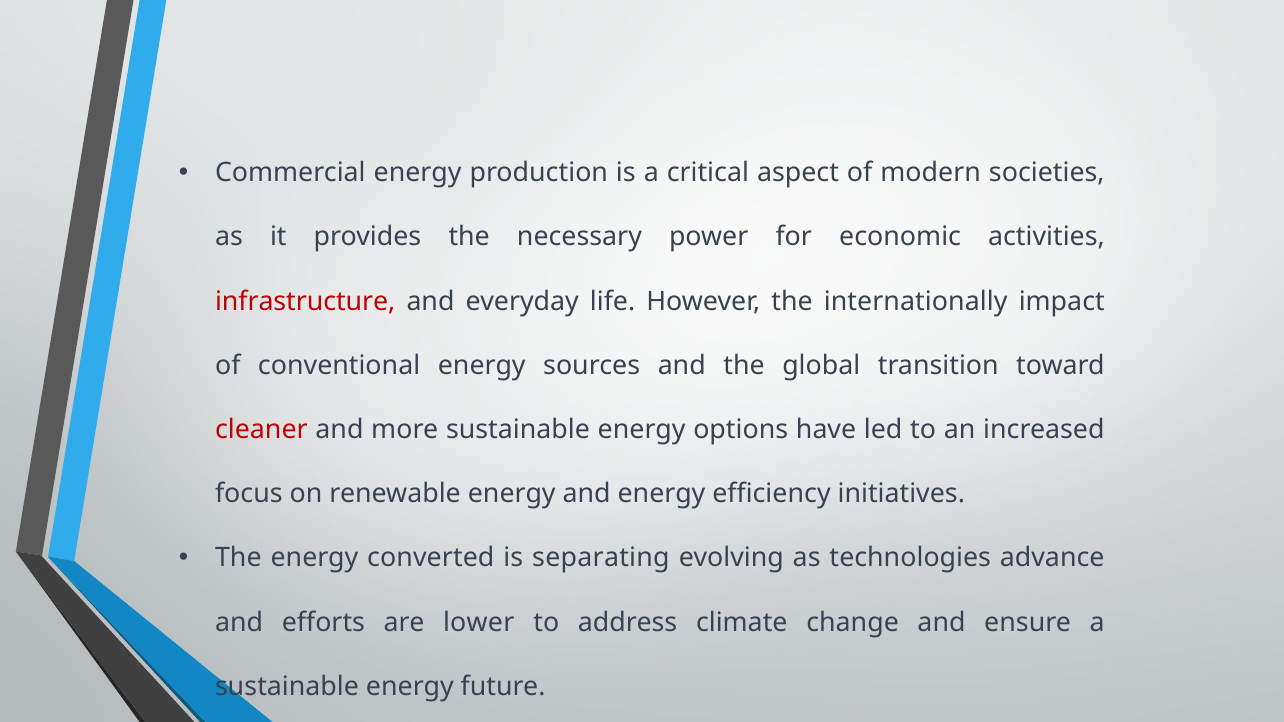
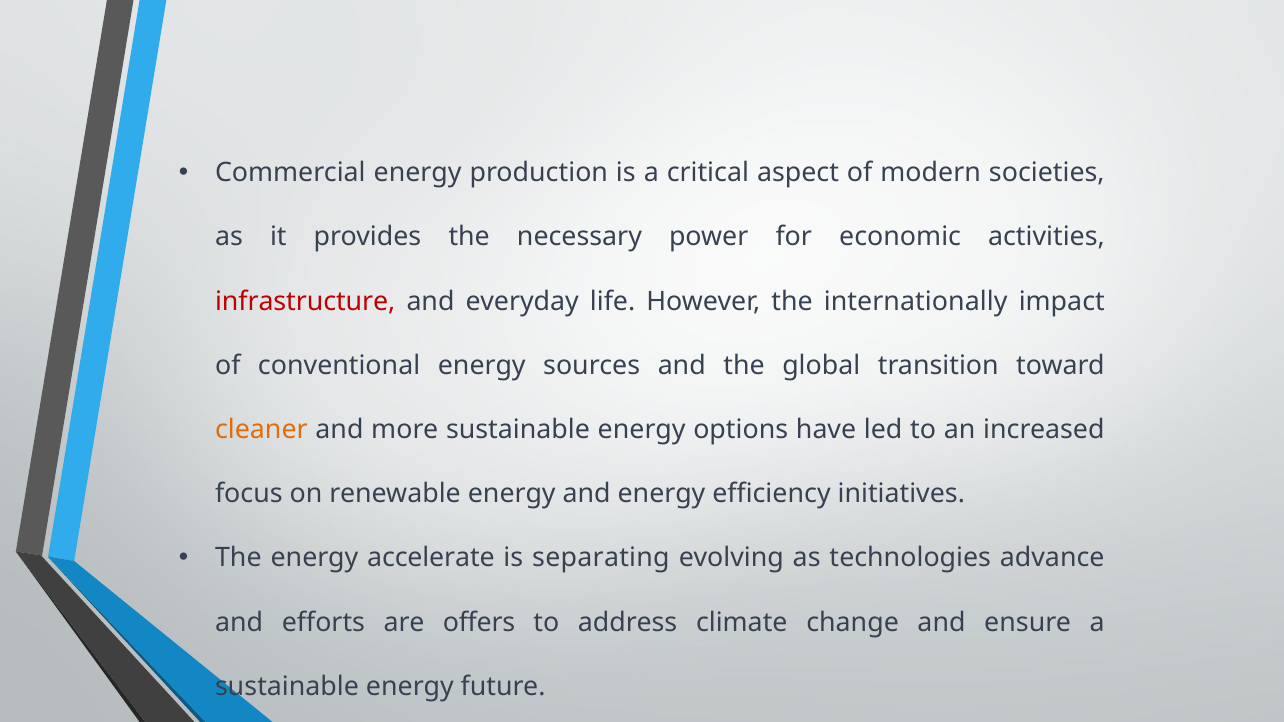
cleaner colour: red -> orange (261, 430)
converted: converted -> accelerate (431, 558)
lower: lower -> offers (479, 622)
